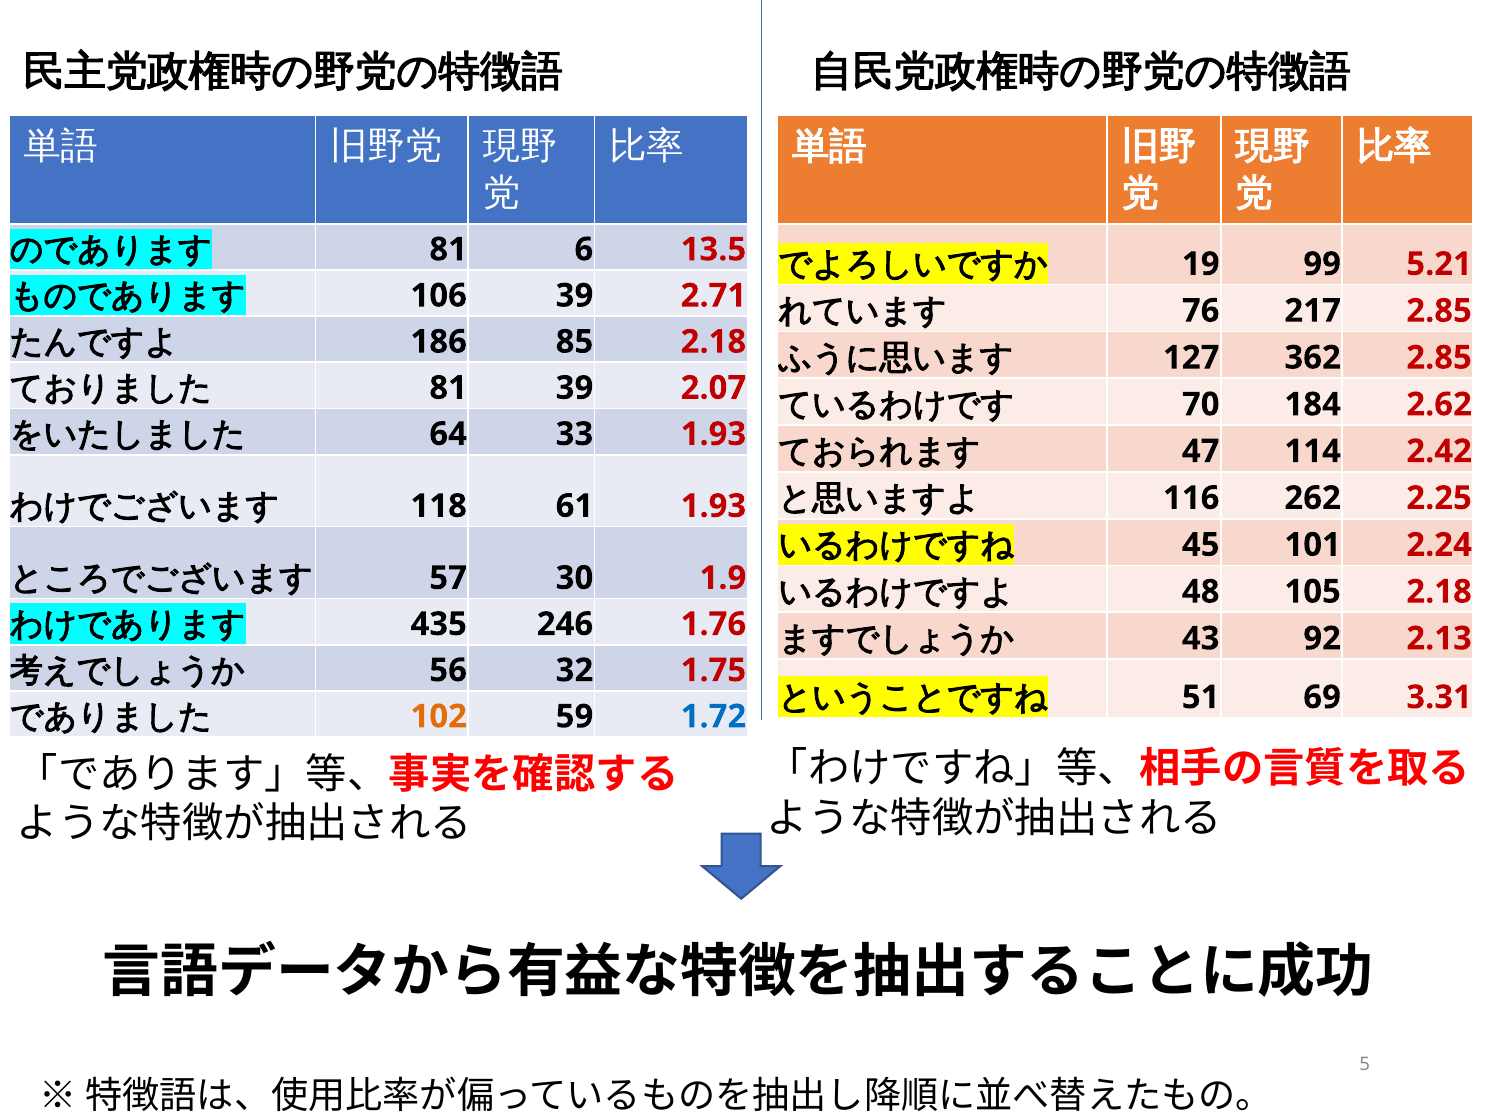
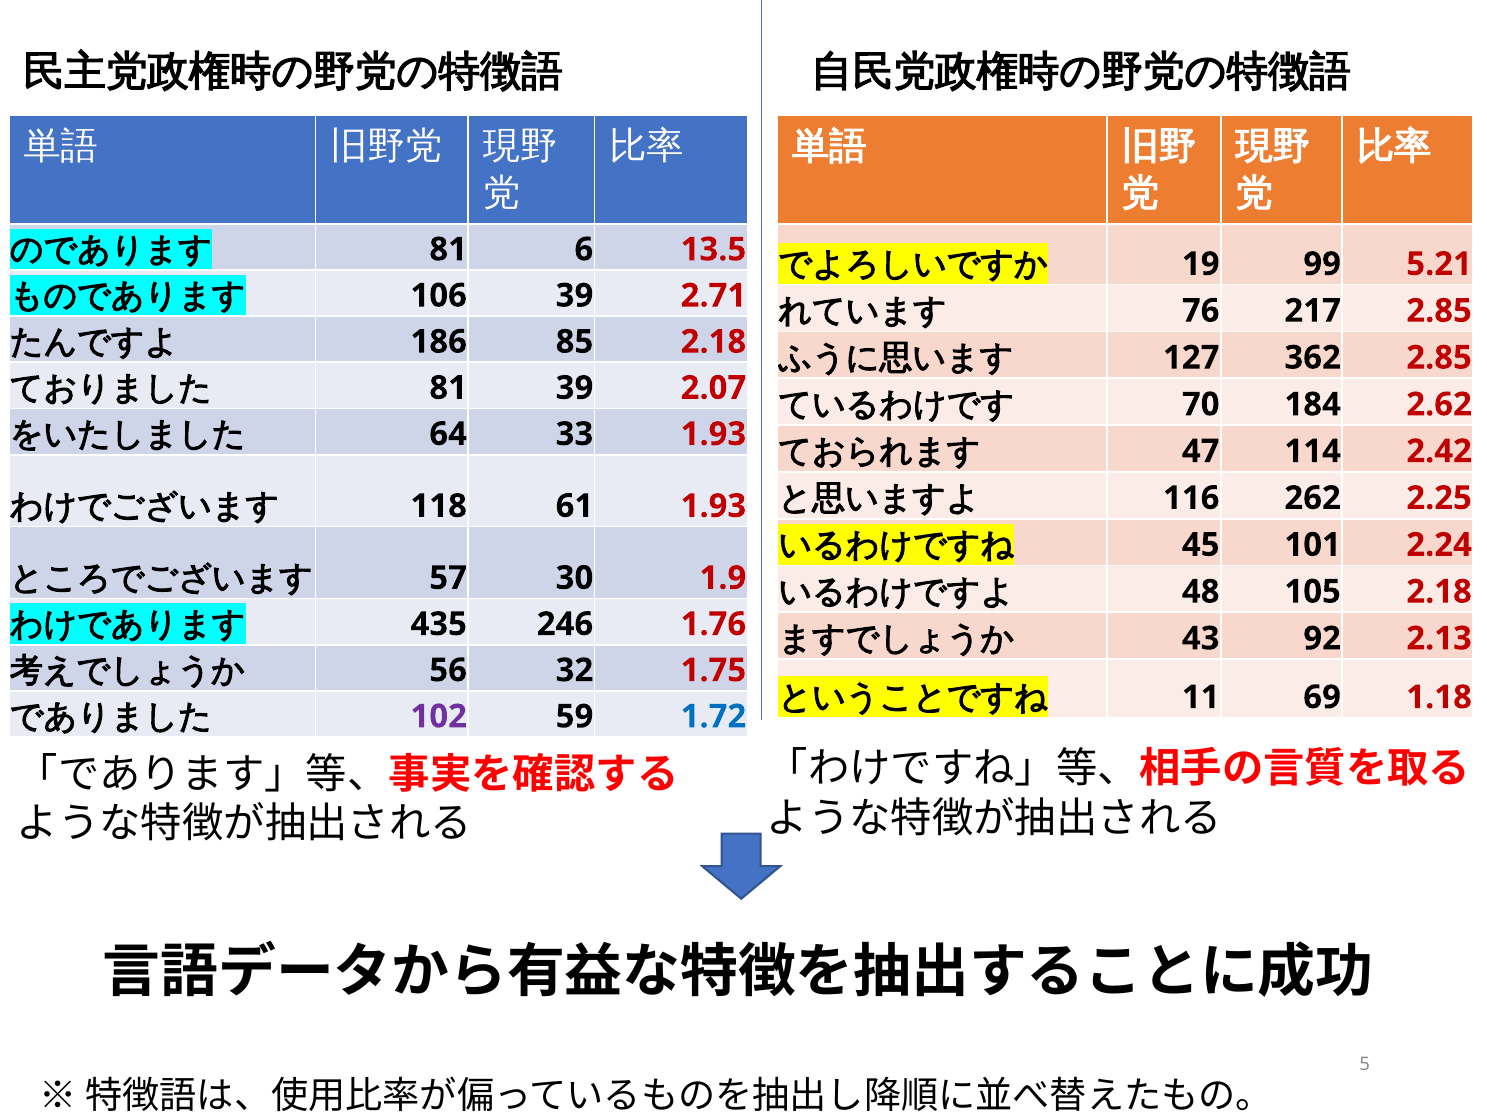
51: 51 -> 11 (1201, 697)
3.31: 3.31 -> 1.18 (1439, 697)
102 colour: orange -> purple (439, 716)
